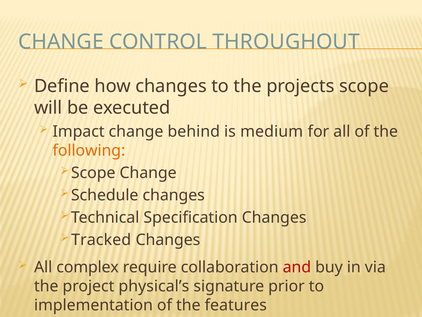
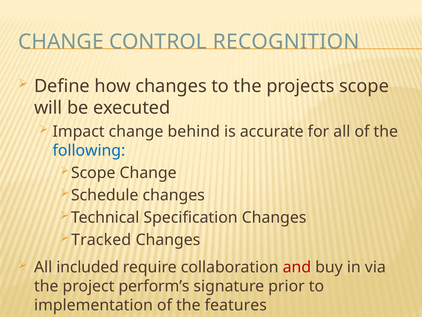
THROUGHOUT: THROUGHOUT -> RECOGNITION (286, 42)
medium: medium -> accurate (272, 131)
following colour: orange -> blue (89, 150)
complex: complex -> included (88, 267)
physical’s: physical’s -> perform’s (154, 286)
